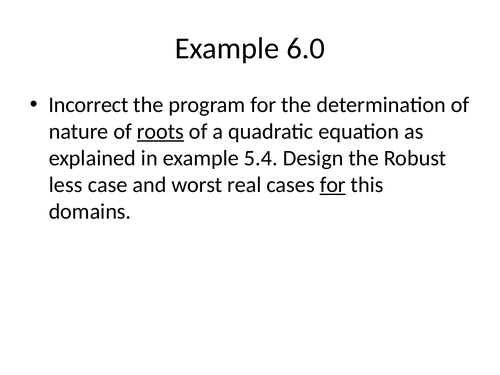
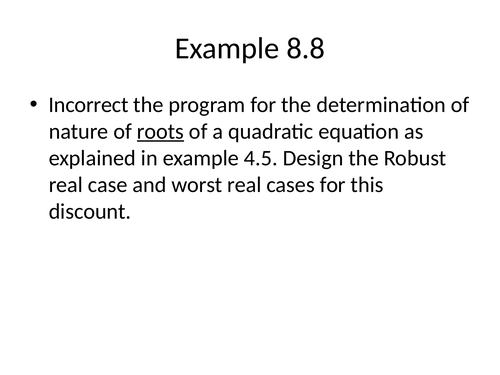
6.0: 6.0 -> 8.8 (306, 48)
5.4: 5.4 -> 4.5 (261, 158)
less: less -> real (66, 185)
for underline: present -> none (333, 185)
domains: domains -> discount (90, 212)
